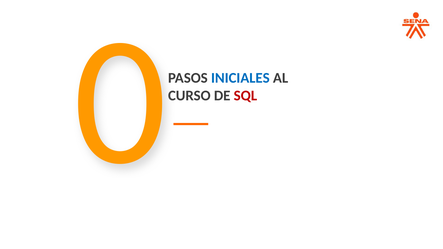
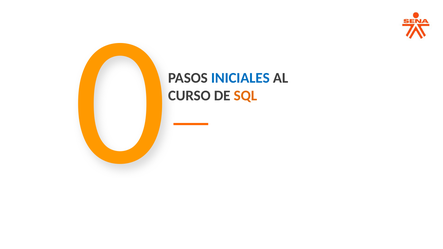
SQL colour: red -> orange (245, 96)
